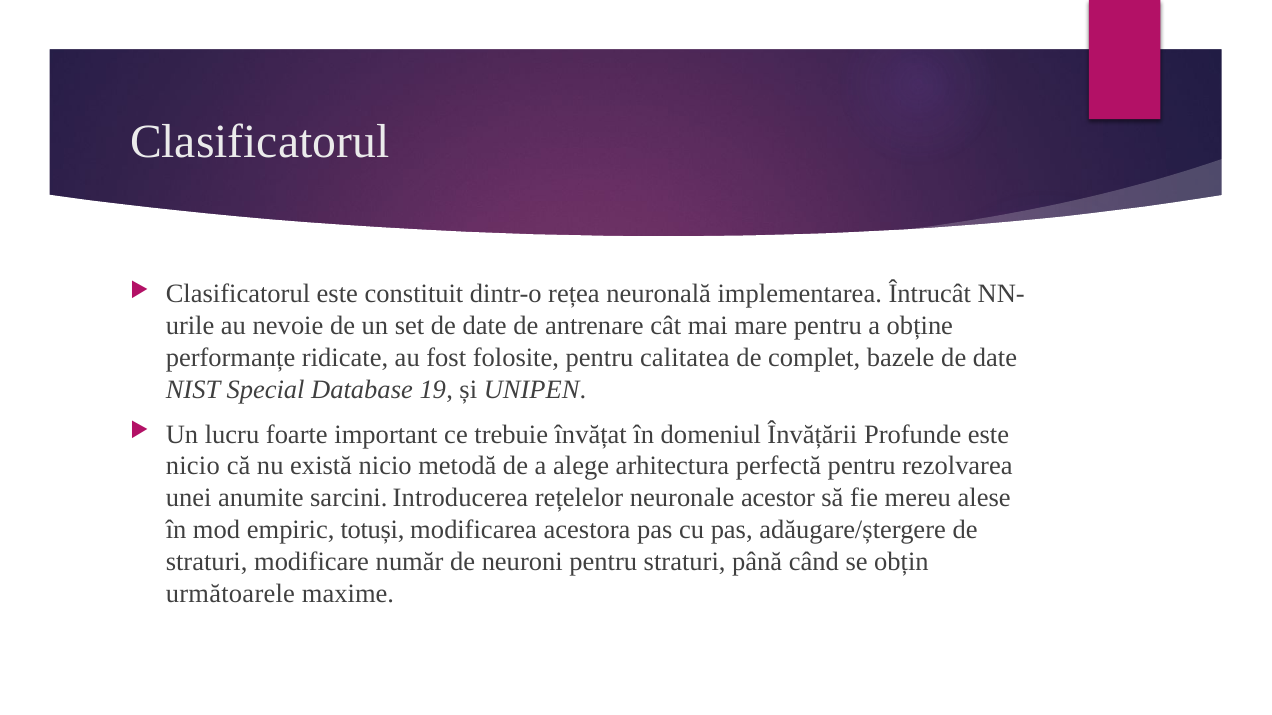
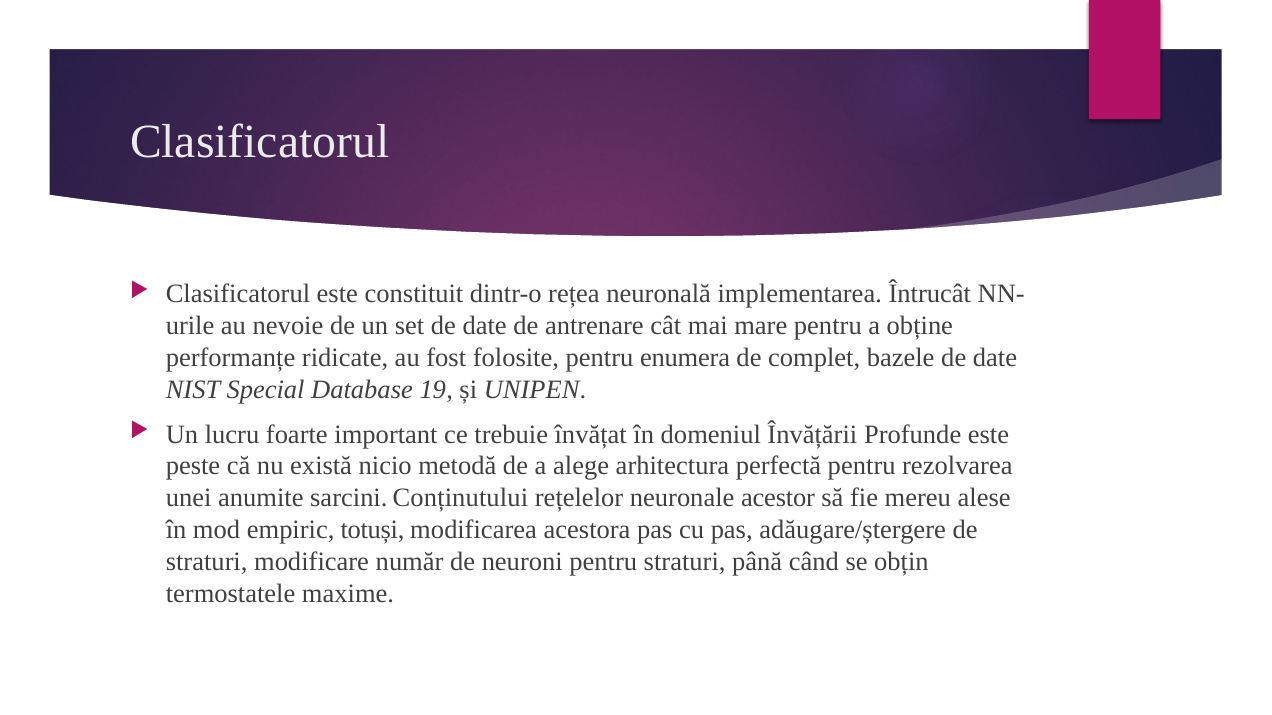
calitatea: calitatea -> enumera (685, 358)
nicio: nicio -> peste (193, 466)
Introducerea: Introducerea -> Conținutului (460, 498)
următoarele: următoarele -> termostatele (231, 594)
